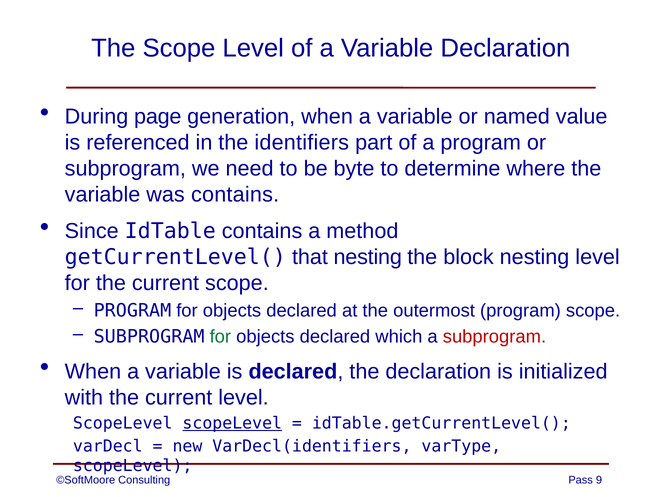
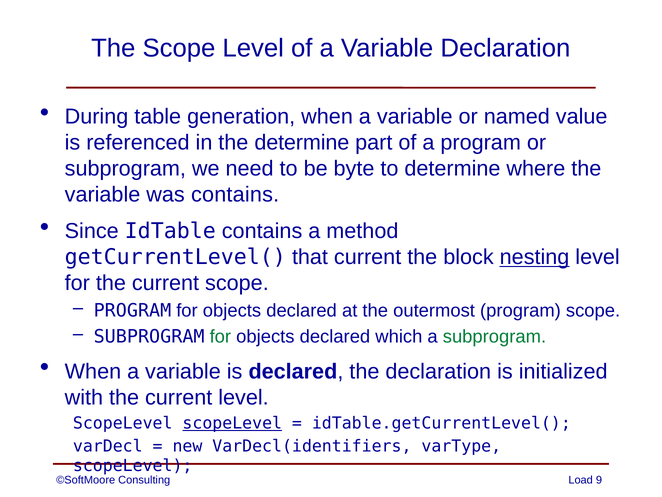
page: page -> table (158, 117)
the identifiers: identifiers -> determine (302, 142)
that nesting: nesting -> current (368, 257)
nesting underline: none -> present (535, 257)
subprogram colour: red -> green (494, 336)
Pass: Pass -> Load (581, 480)
